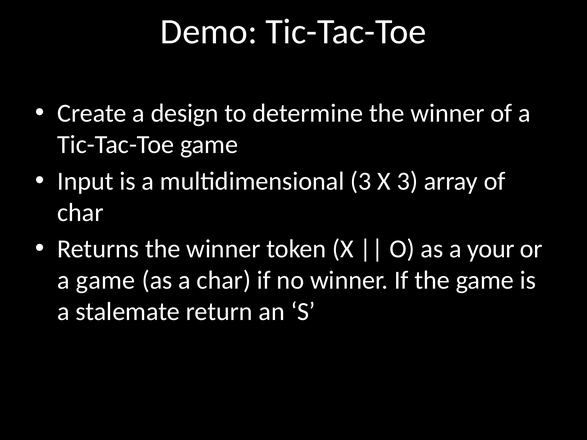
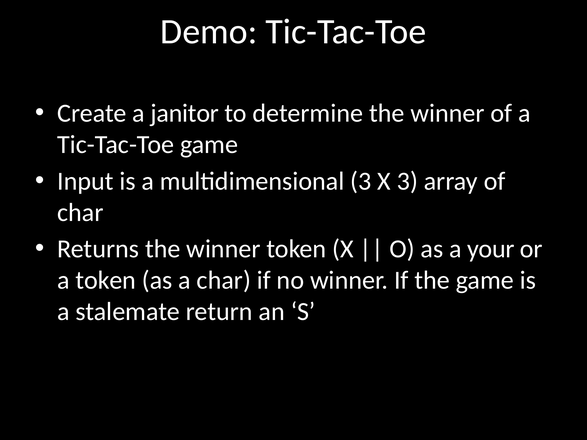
design: design -> janitor (185, 113)
a game: game -> token (106, 280)
